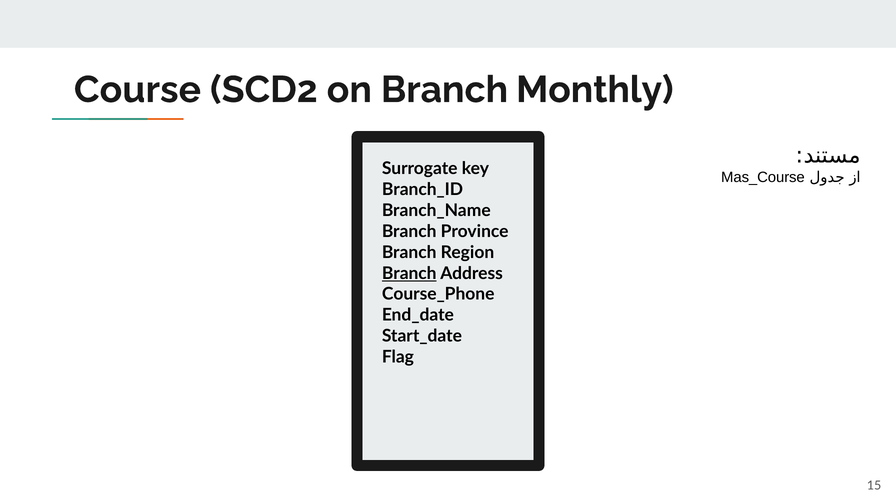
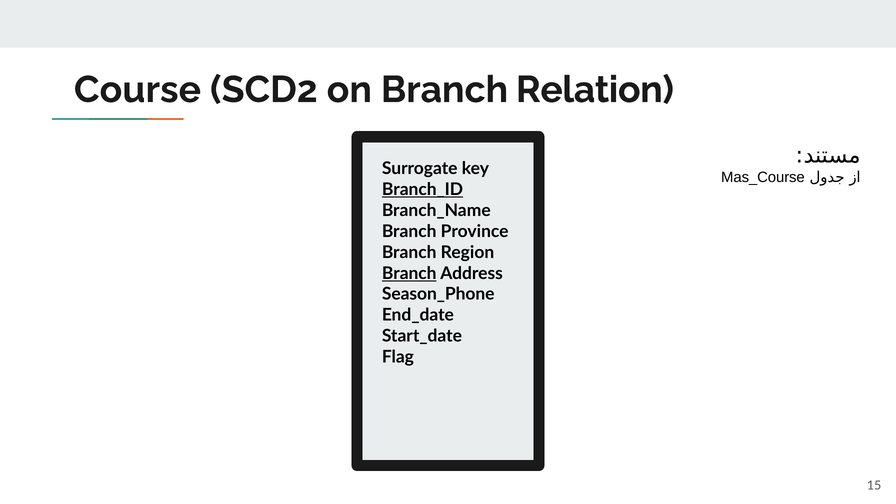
Monthly: Monthly -> Relation (595, 90)
Branch_ID underline: none -> present (422, 190)
Course_Phone: Course_Phone -> Season_Phone (438, 294)
